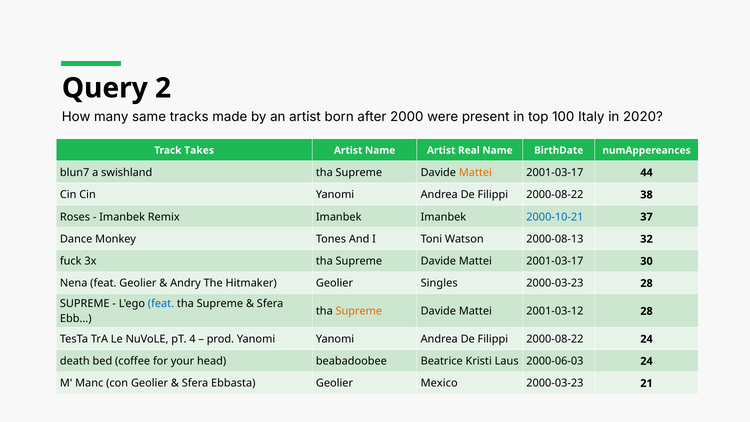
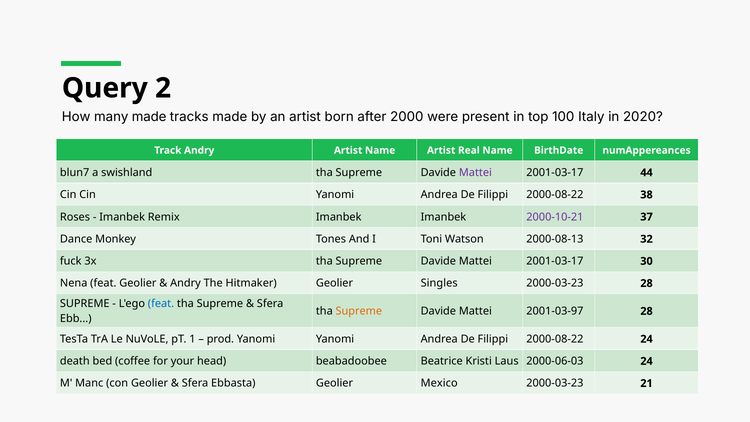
many same: same -> made (149, 117)
Track Takes: Takes -> Andry (199, 150)
Mattei colour: orange -> purple (475, 173)
2000-10-21 colour: blue -> purple (555, 217)
2001-03-12: 2001-03-12 -> 2001-03-97 (555, 311)
4: 4 -> 1 (192, 339)
